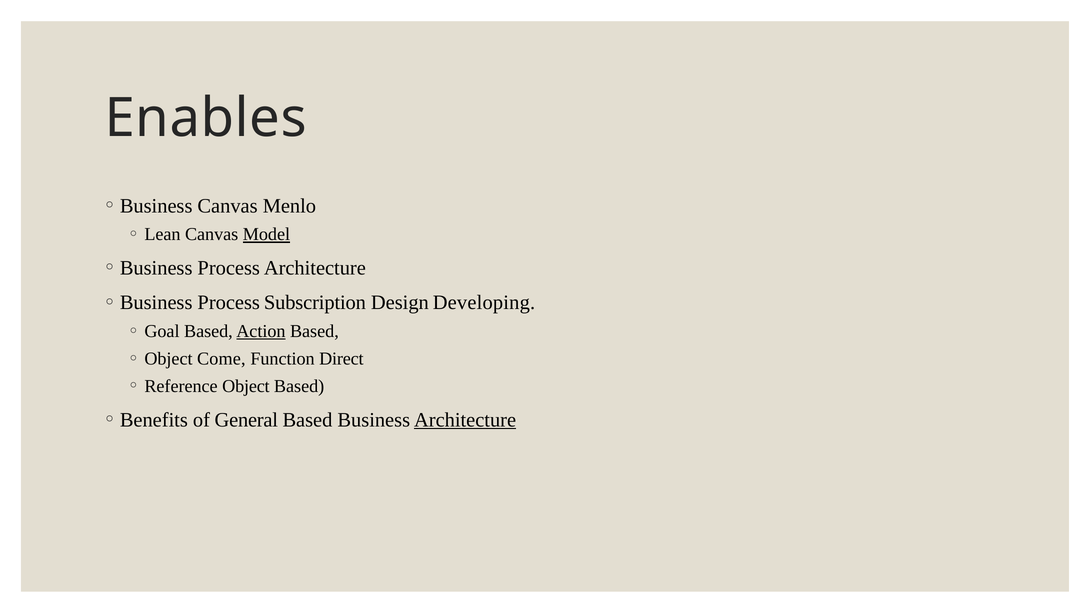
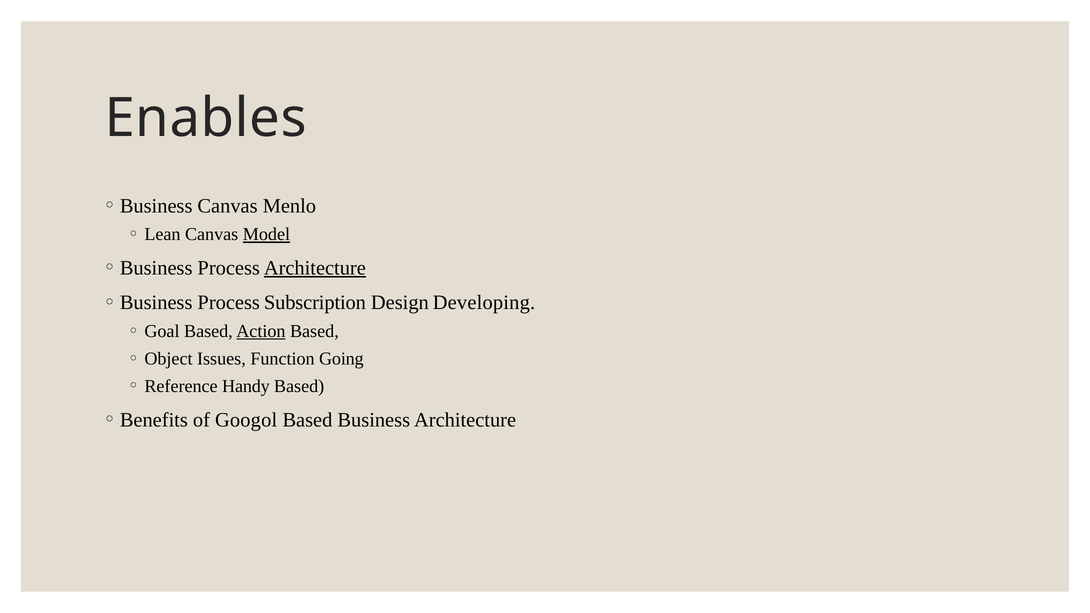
Architecture underline: none -> present (315, 268)
Come: Come -> Issues (221, 359)
Direct: Direct -> Going (341, 359)
Reference Object: Object -> Handy (246, 386)
General: General -> Googol (246, 420)
Architecture underline: present -> none (465, 420)
